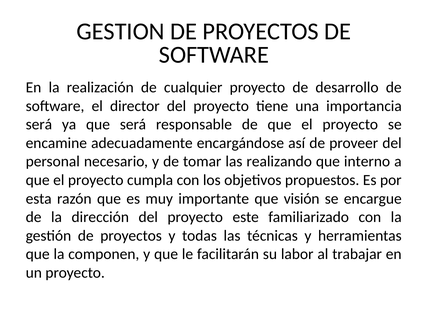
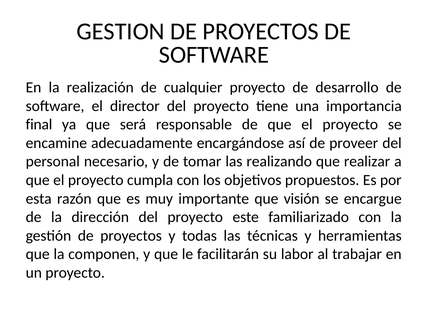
será: será -> final (39, 124)
interno: interno -> realizar (367, 162)
